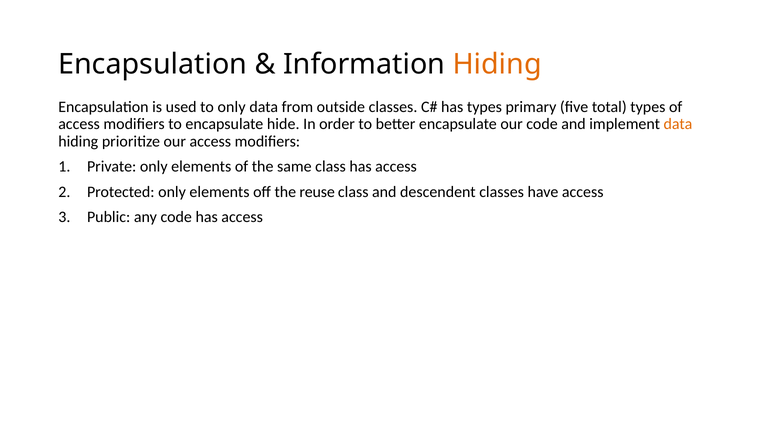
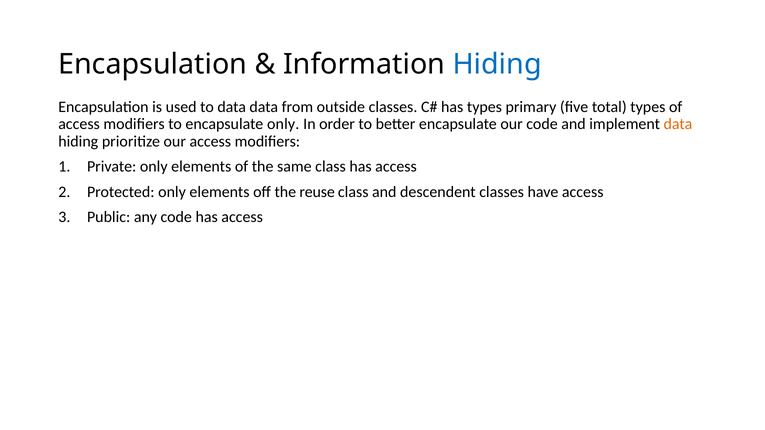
Hiding colour: orange -> blue (497, 64)
to only: only -> data (232, 107)
encapsulate hide: hide -> only (283, 124)
